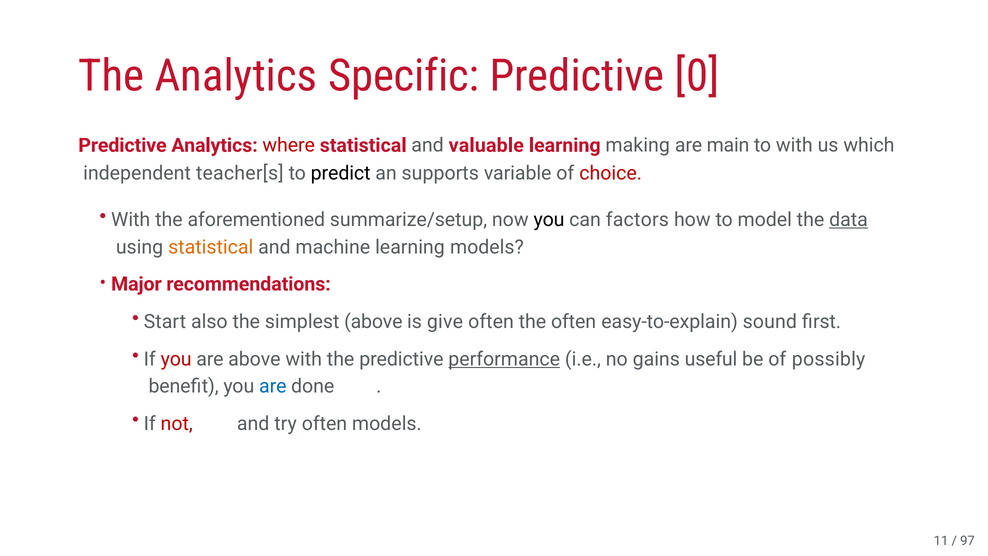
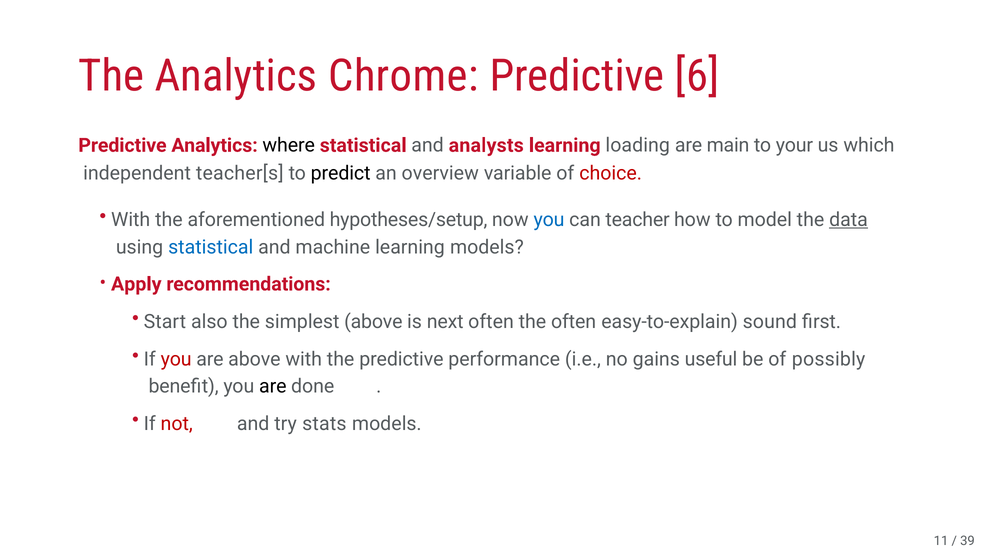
Specific: Specific -> Chrome (403, 76)
0: 0 -> 6 (697, 76)
where colour: red -> black (289, 145)
valuable: valuable -> analysts (486, 145)
making: making -> loading (638, 145)
to with: with -> your (794, 145)
supports: supports -> overview (440, 173)
summarize/setup: summarize/setup -> hypotheses/setup (409, 220)
you colour: black -> blue (549, 220)
factors: factors -> teacher (638, 220)
statistical colour: orange -> blue (211, 247)
Major: Major -> Apply (136, 284)
give: give -> next (445, 322)
performance underline: present -> none (504, 359)
are colour: blue -> black (273, 386)
try often: often -> stats (324, 424)
97: 97 -> 39 (967, 541)
